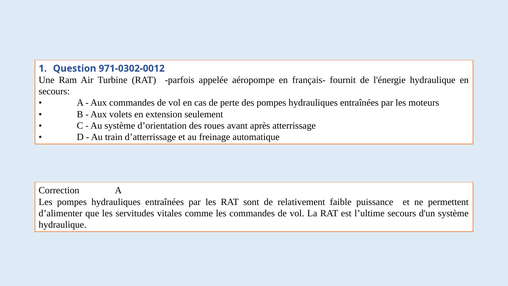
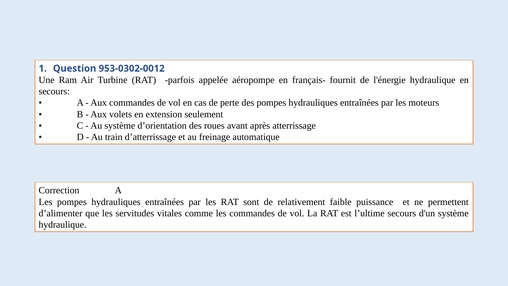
971-0302-0012: 971-0302-0012 -> 953-0302-0012 (132, 68)
